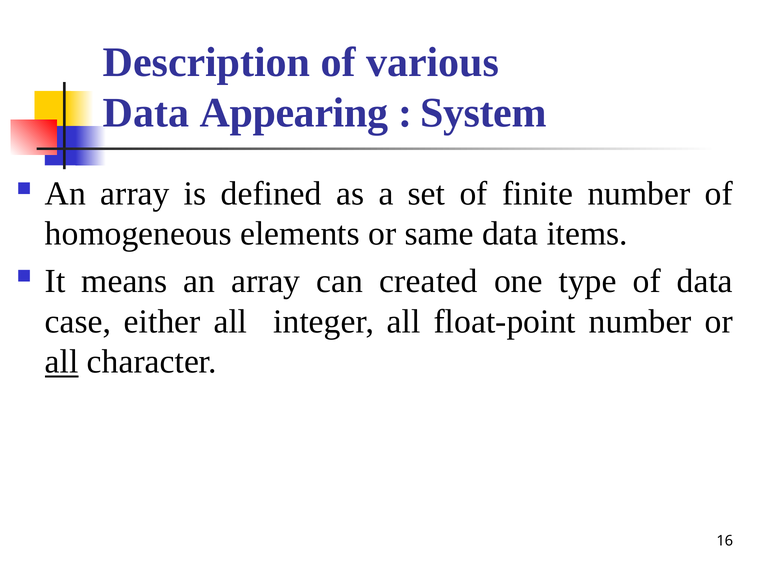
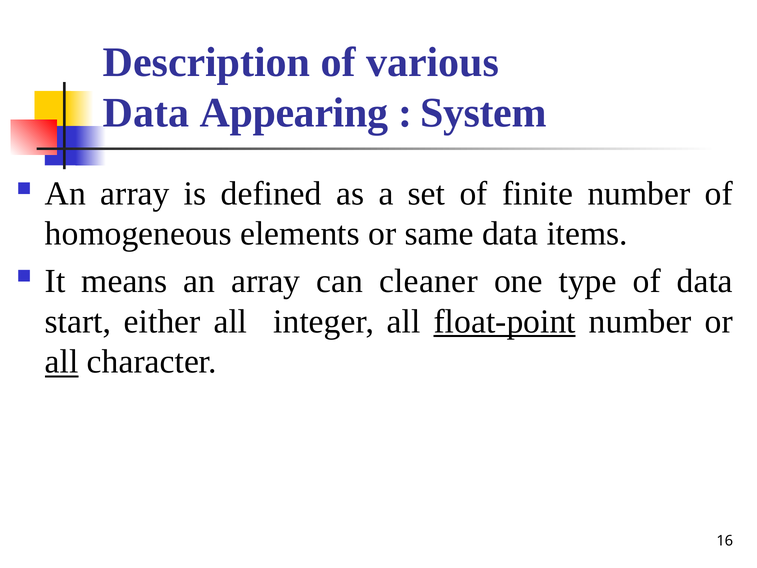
created: created -> cleaner (428, 281)
case: case -> start (78, 321)
float-point underline: none -> present (505, 321)
